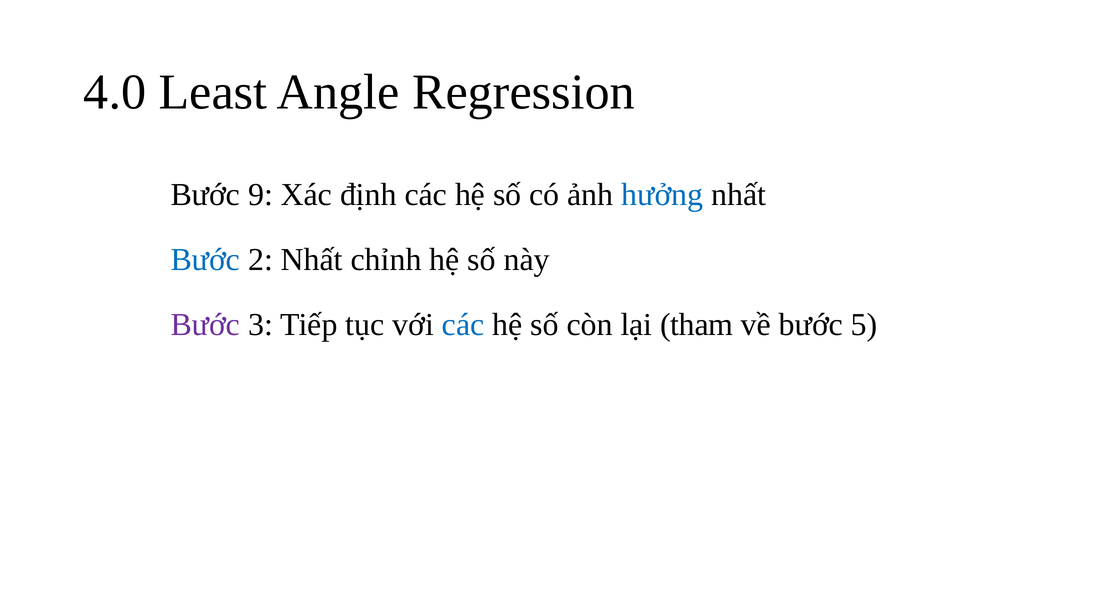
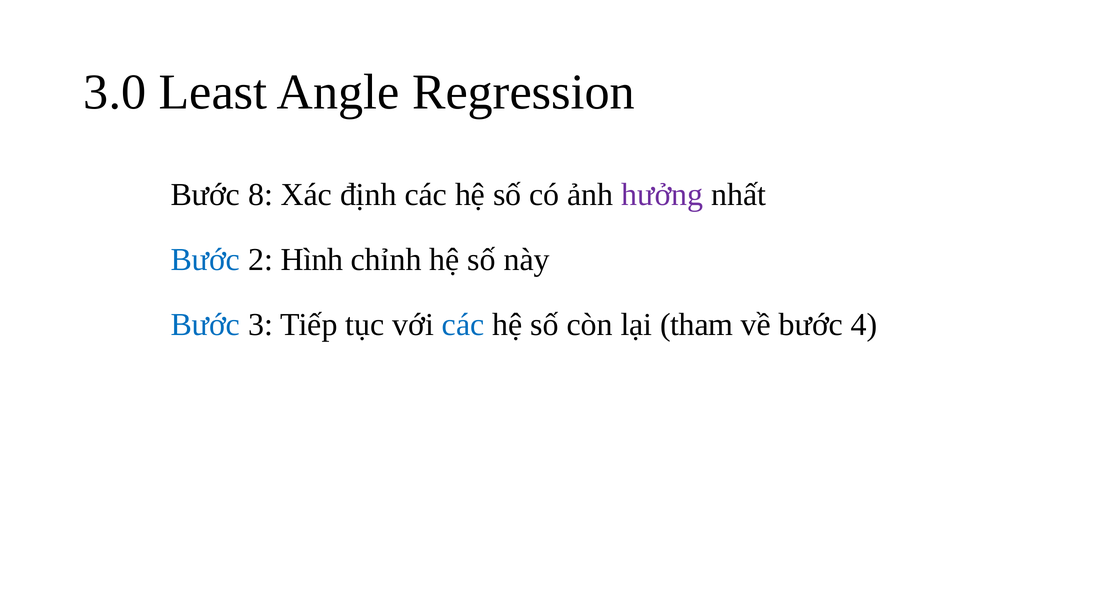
4.0: 4.0 -> 3.0 (115, 92)
9: 9 -> 8 (260, 195)
hưởng colour: blue -> purple (662, 195)
2 Nhất: Nhất -> Hình (312, 260)
Bước colour: purple -> blue (205, 324)
5: 5 -> 4 (864, 324)
